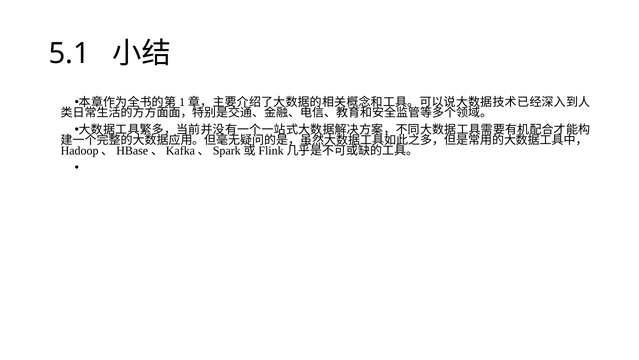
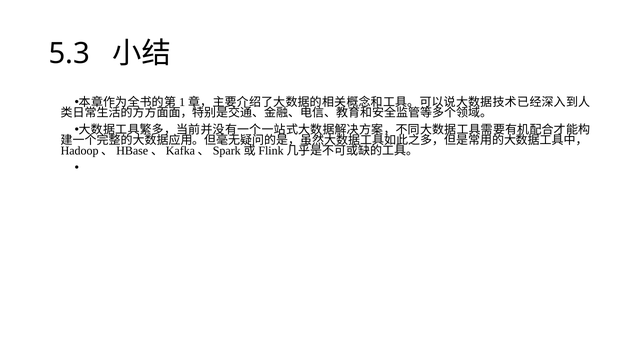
5.1: 5.1 -> 5.3 (69, 54)
